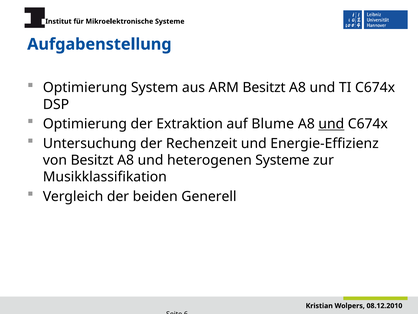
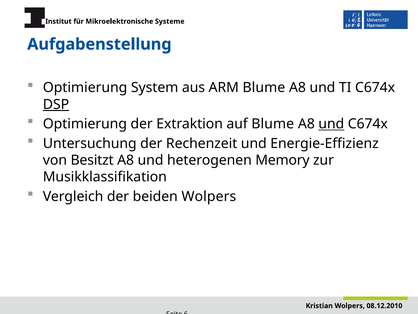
ARM Besitzt: Besitzt -> Blume (264, 88)
DSP underline: none -> present (56, 104)
heterogenen Systeme: Systeme -> Memory (282, 160)
beiden Generell: Generell -> Wolpers (209, 196)
